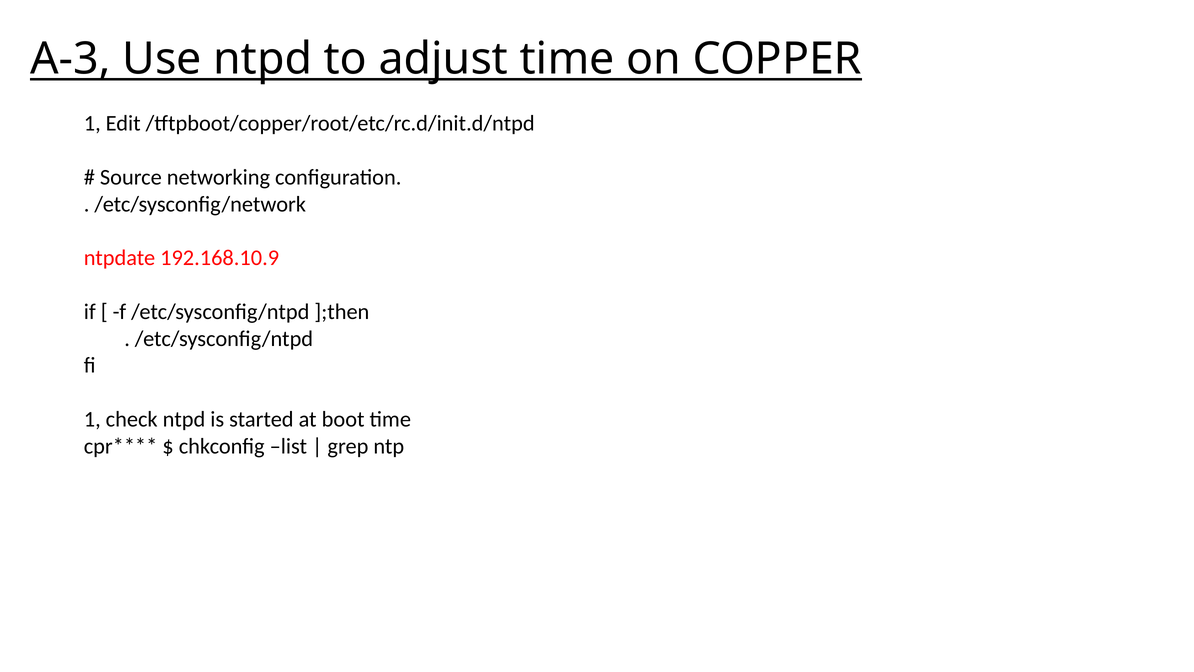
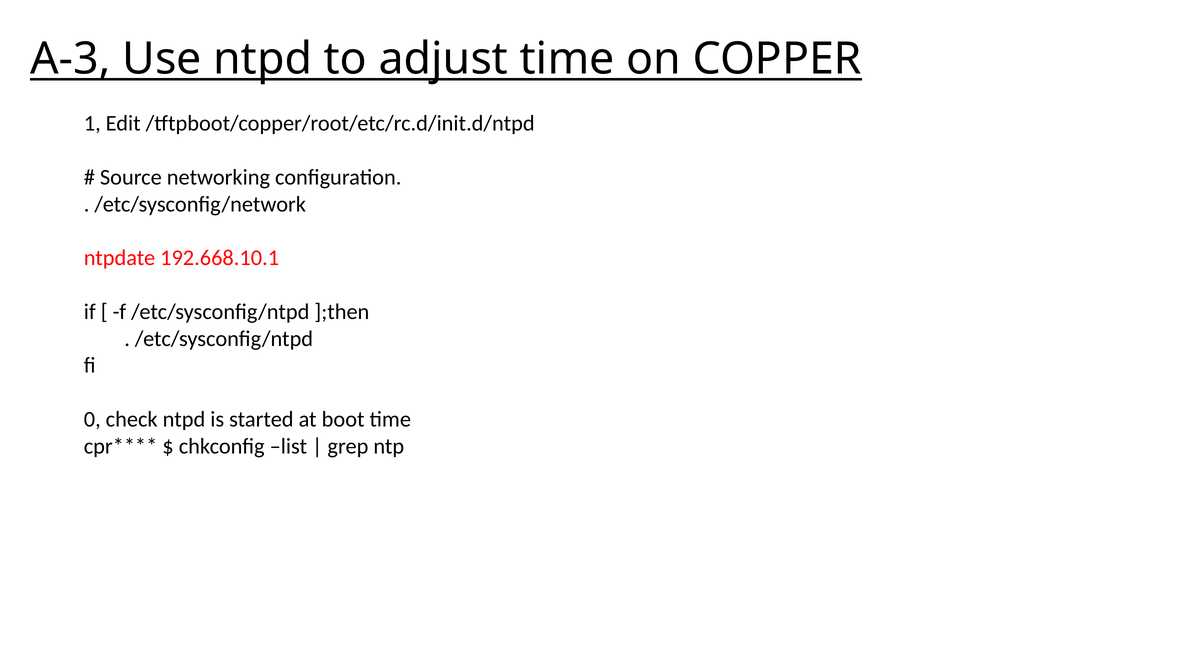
192.168.10.9: 192.168.10.9 -> 192.668.10.1 (220, 258)
1: 1 -> 0 (92, 419)
